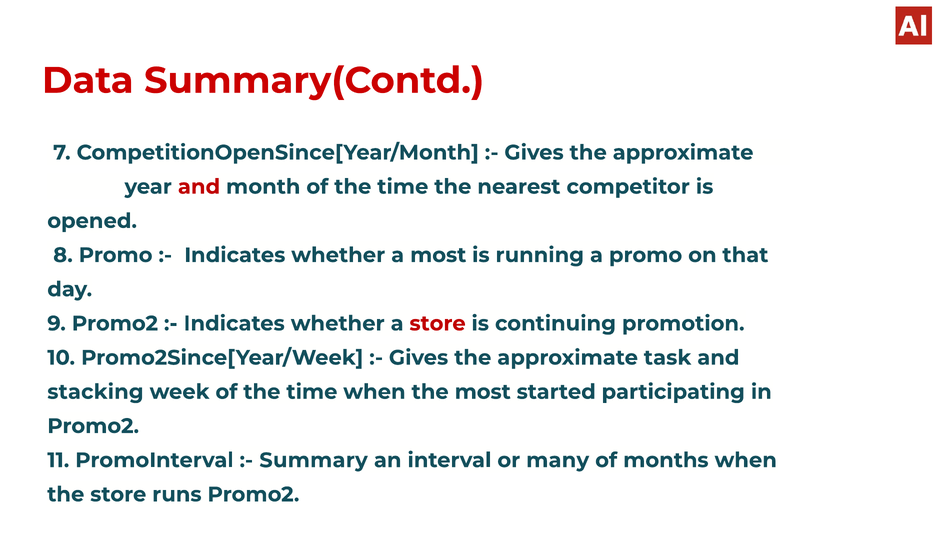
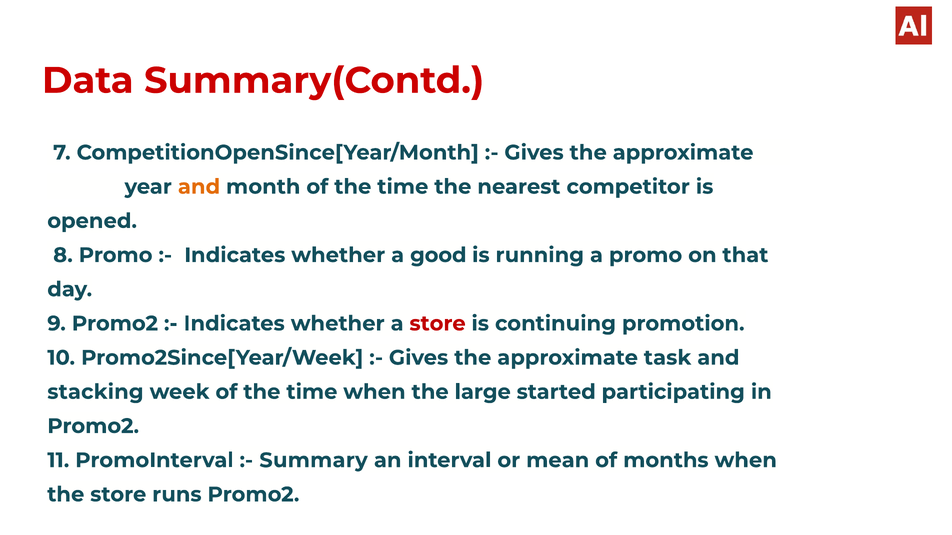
and colour: red -> orange (199, 187)
a most: most -> good (438, 255)
the most: most -> large (483, 392)
many: many -> mean (558, 461)
